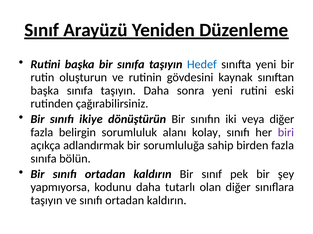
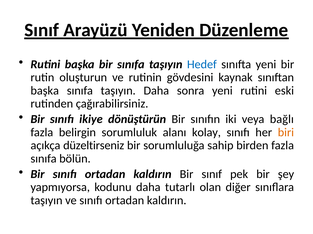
veya diğer: diğer -> bağlı (282, 120)
biri colour: purple -> orange (286, 133)
adlandırmak: adlandırmak -> düzeltirseniz (94, 146)
